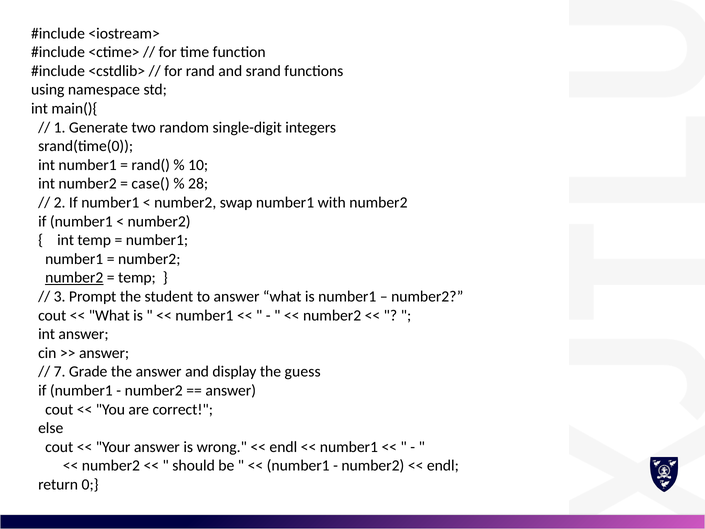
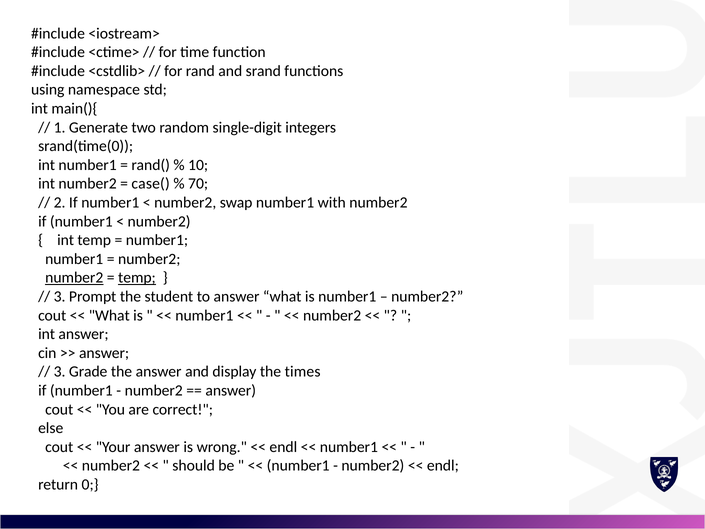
28: 28 -> 70 (198, 184)
temp underline: none -> present (137, 278)
7: 7 -> 3 (60, 372)
guess: guess -> times (303, 372)
